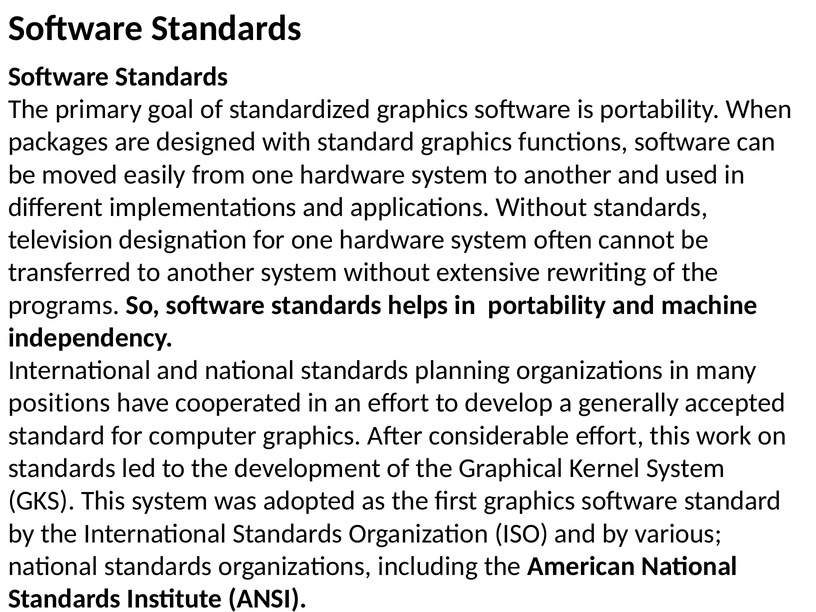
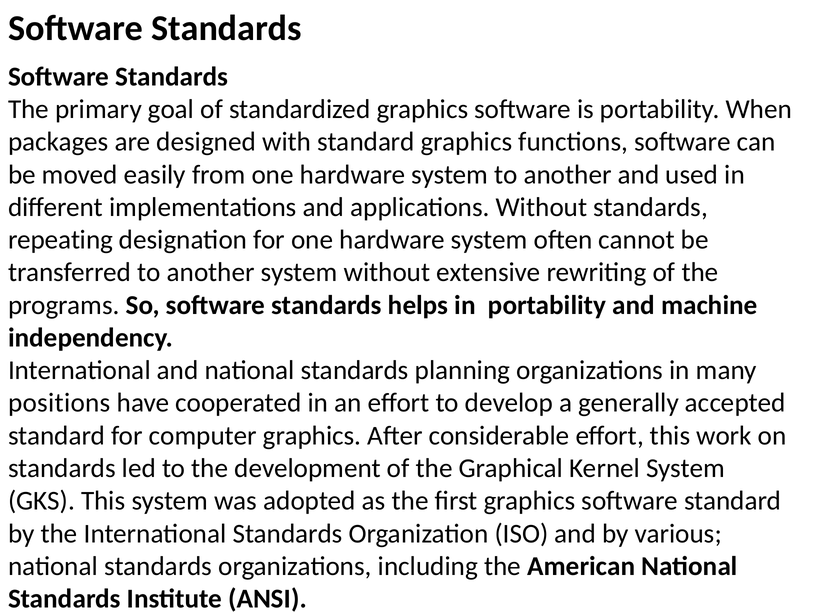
television: television -> repeating (60, 240)
